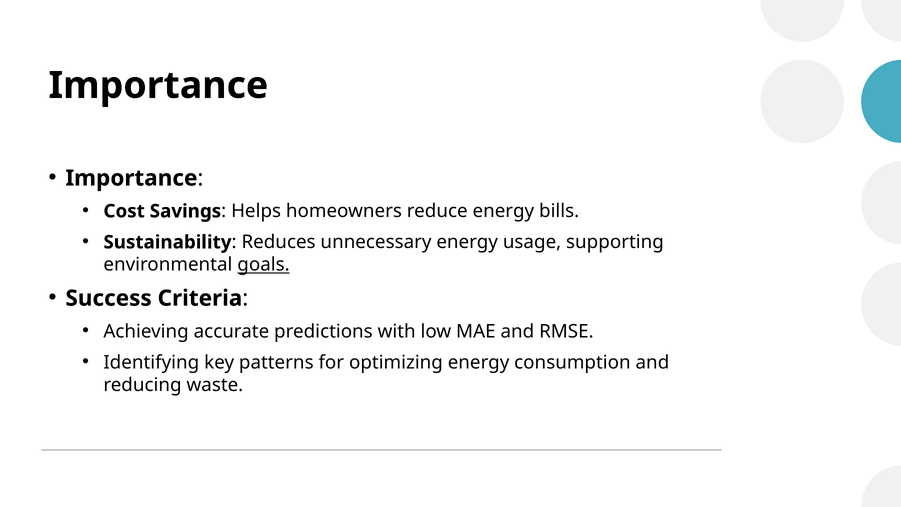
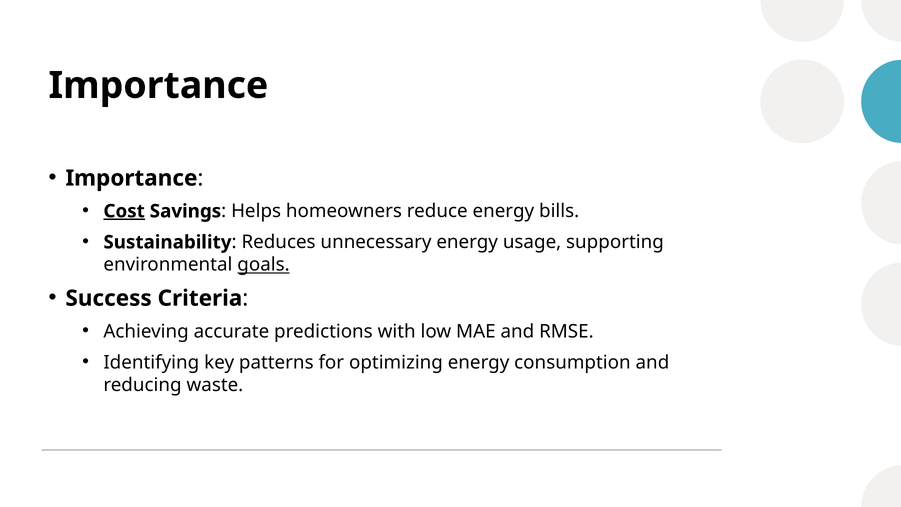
Cost underline: none -> present (124, 211)
